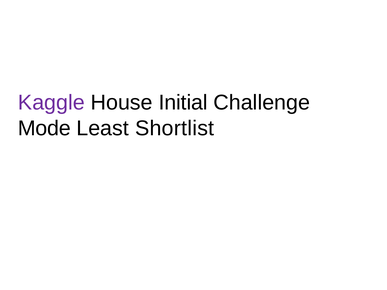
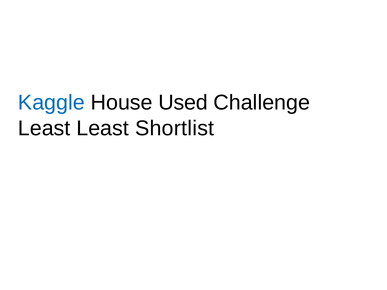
Kaggle colour: purple -> blue (51, 103)
Initial: Initial -> Used (183, 103)
Mode: Mode -> Least (44, 128)
